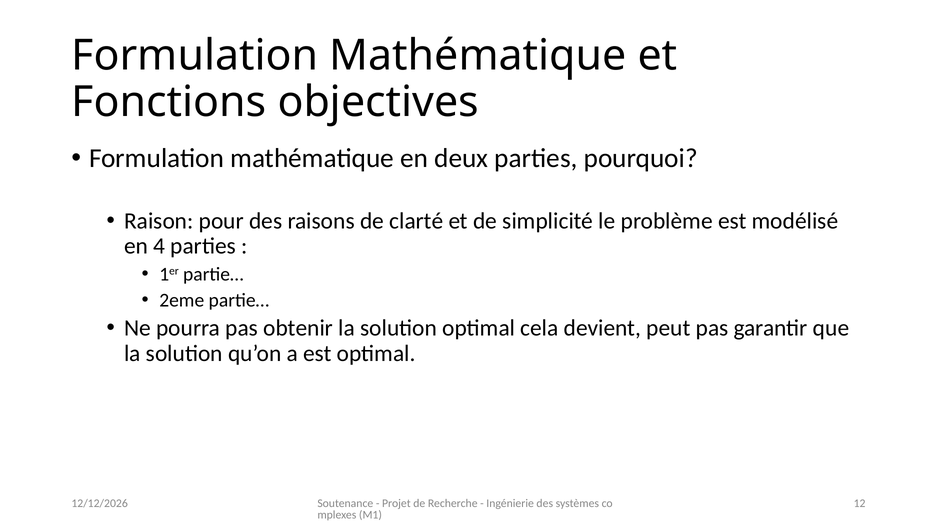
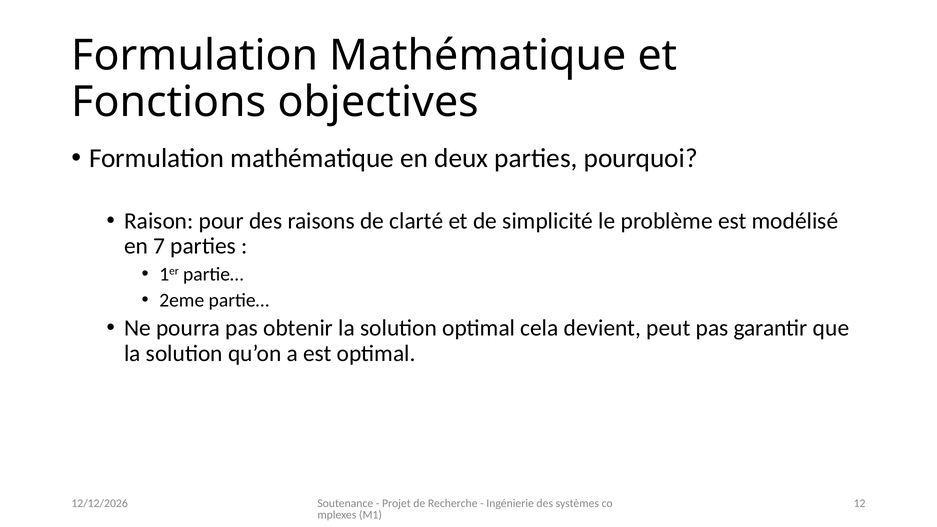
4: 4 -> 7 (159, 246)
